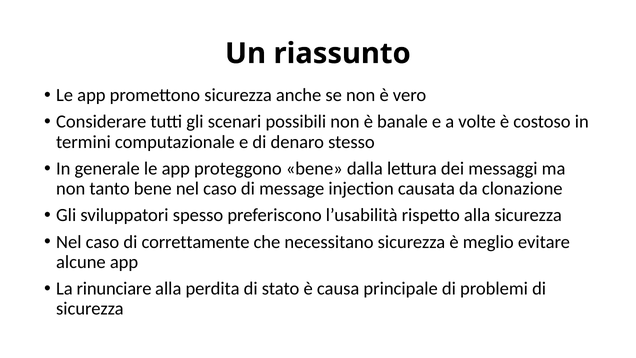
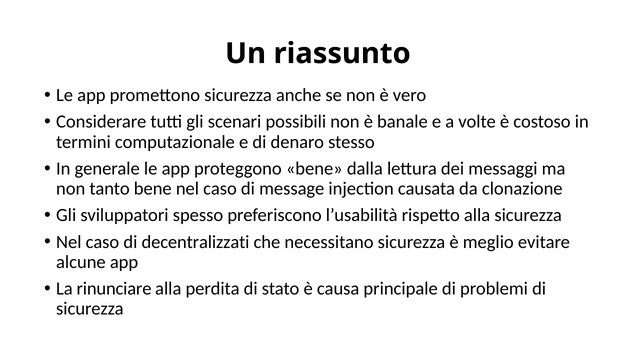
correttamente: correttamente -> decentralizzati (196, 242)
